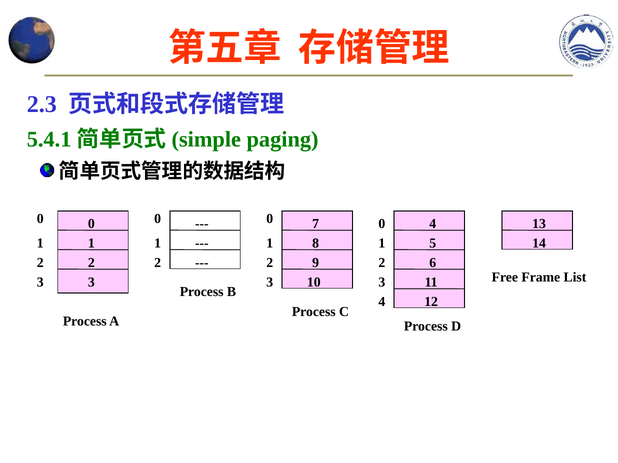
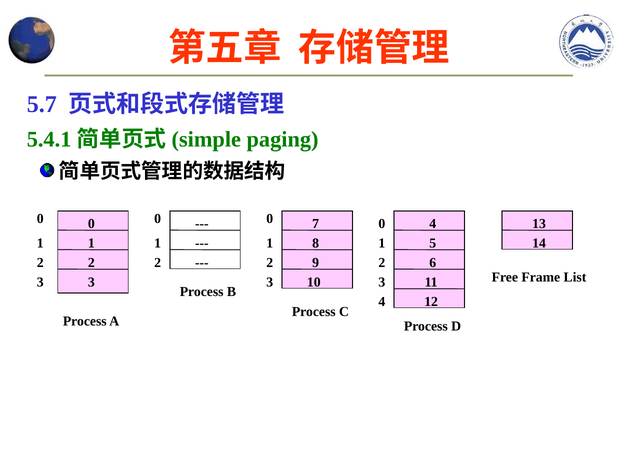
2.3: 2.3 -> 5.7 (42, 104)
